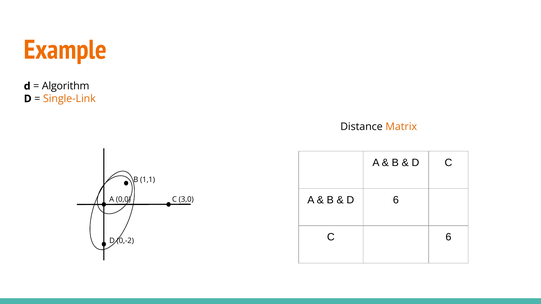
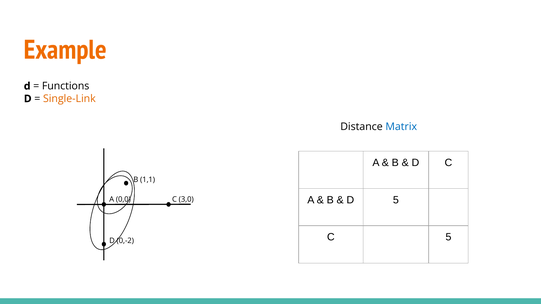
Algorithm: Algorithm -> Functions (66, 86)
Matrix colour: orange -> blue (401, 127)
D 6: 6 -> 5 (396, 200)
C 6: 6 -> 5 (448, 237)
